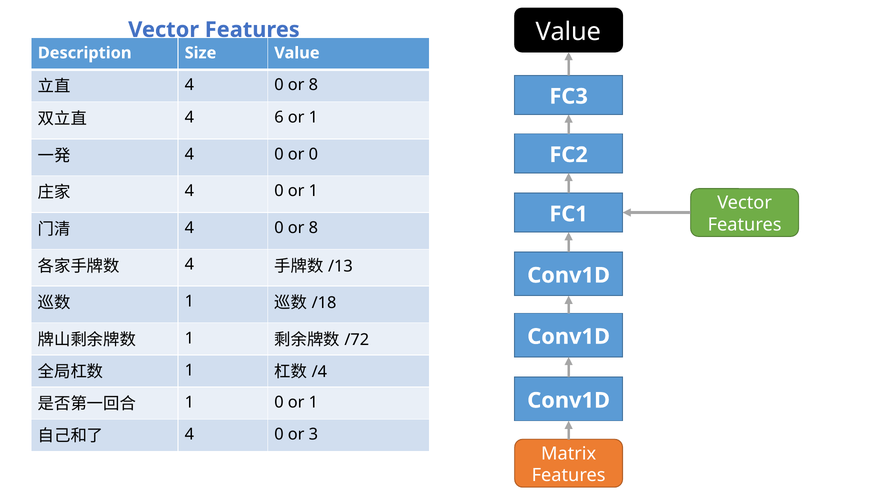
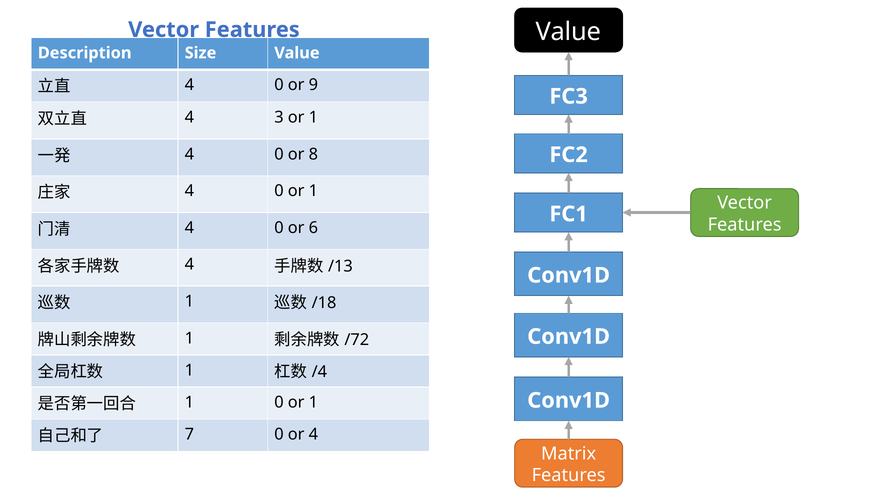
8: 8 -> 9 (313, 85)
6: 6 -> 3 (279, 117)
or 0: 0 -> 8 (313, 154)
8: 8 -> 6 (313, 228)
4: 4 -> 7 (189, 435)
or 3: 3 -> 4 (313, 435)
